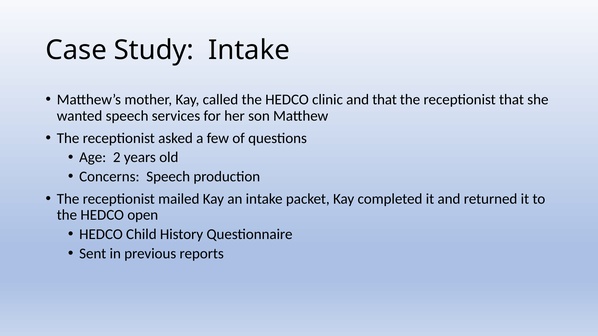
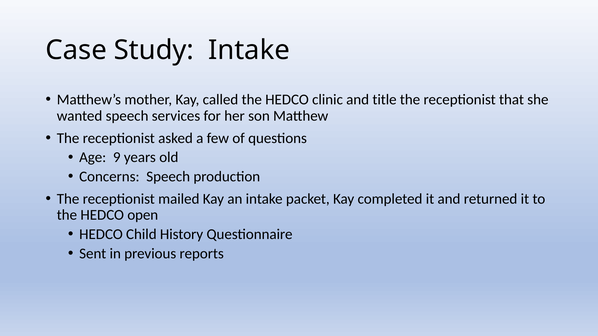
and that: that -> title (385, 100)
2: 2 -> 9 (117, 158)
